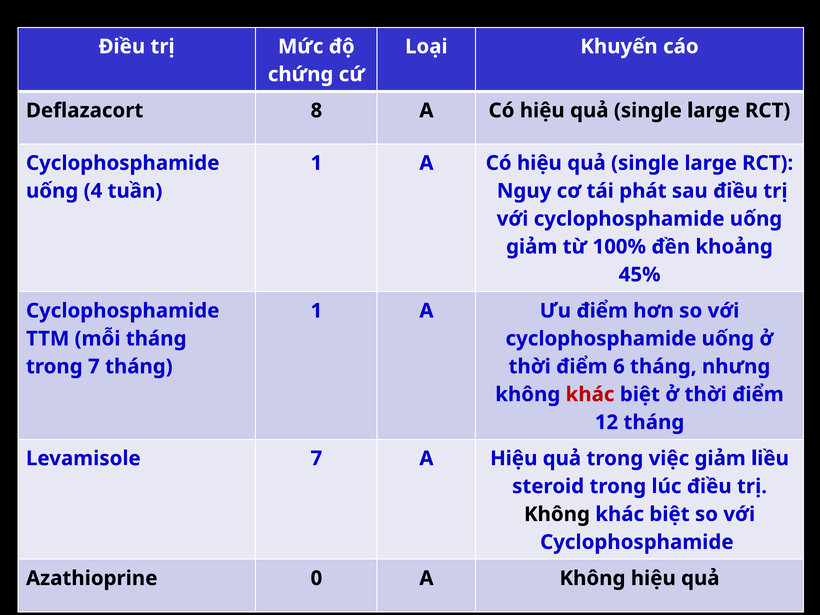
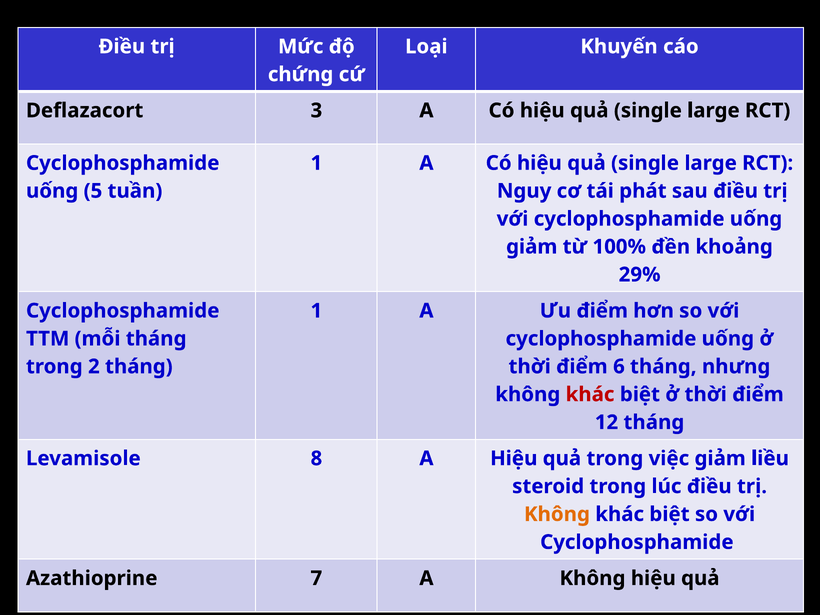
8: 8 -> 3 (316, 111)
4: 4 -> 5 (93, 191)
45%: 45% -> 29% (640, 275)
trong 7: 7 -> 2 (94, 367)
Levamisole 7: 7 -> 8 (316, 458)
Không colour: black -> orange (557, 514)
0: 0 -> 7 (316, 578)
